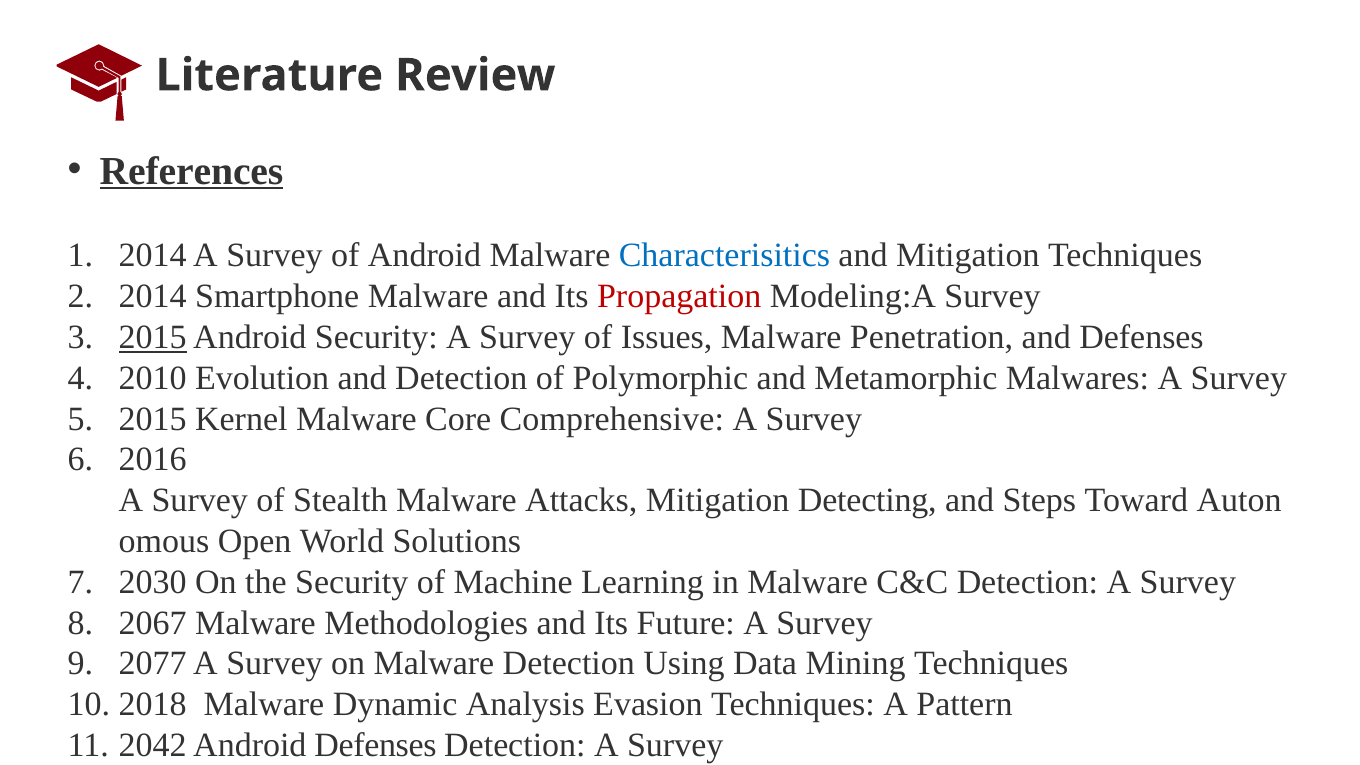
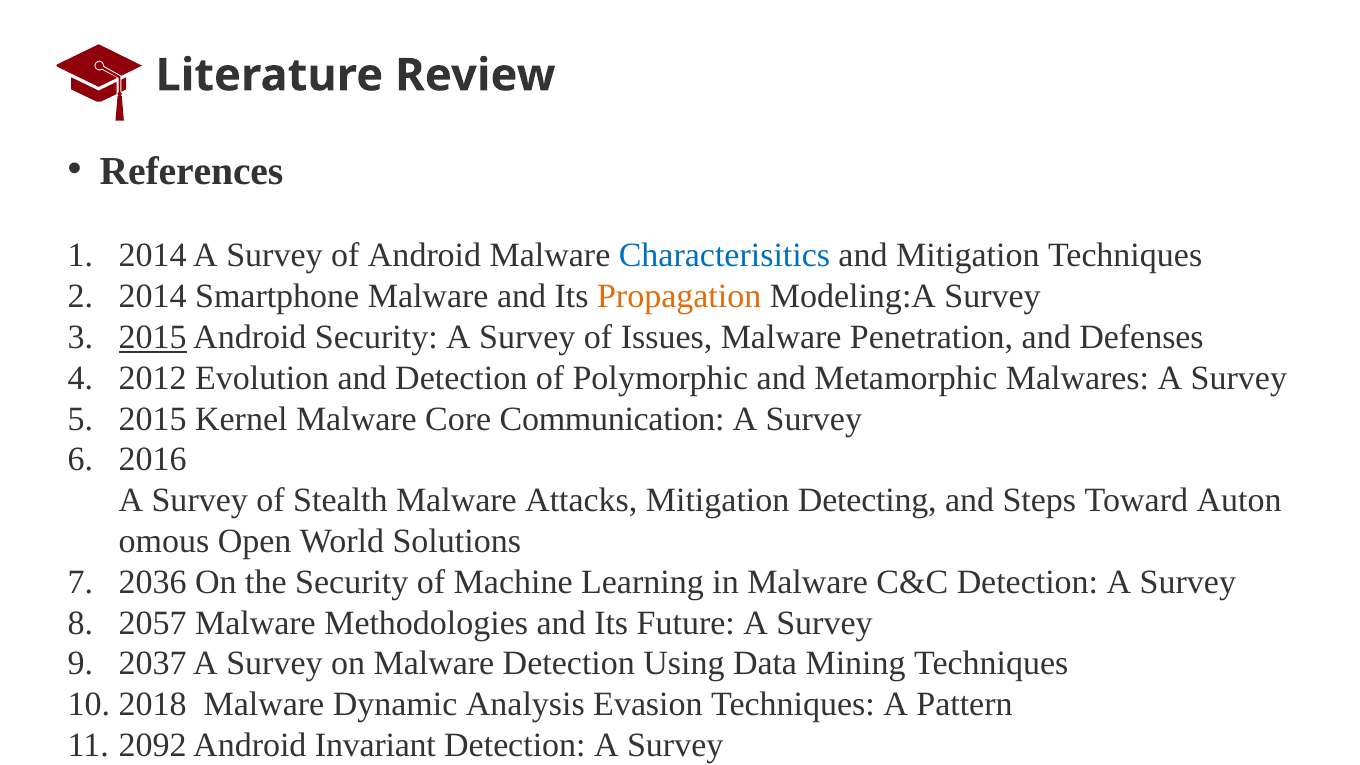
References underline: present -> none (191, 171)
Propagation colour: red -> orange (679, 296)
2010: 2010 -> 2012 (153, 378)
Comprehensive: Comprehensive -> Communication (612, 419)
2030: 2030 -> 2036 (153, 582)
2067: 2067 -> 2057 (153, 623)
2077: 2077 -> 2037 (153, 664)
2042: 2042 -> 2092 (153, 745)
Android Defenses: Defenses -> Invariant (375, 745)
